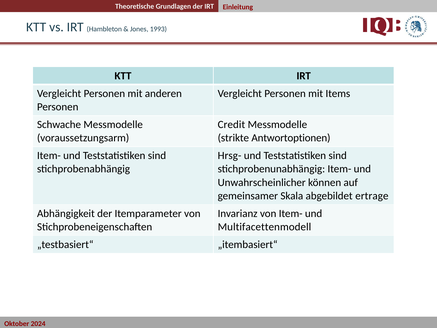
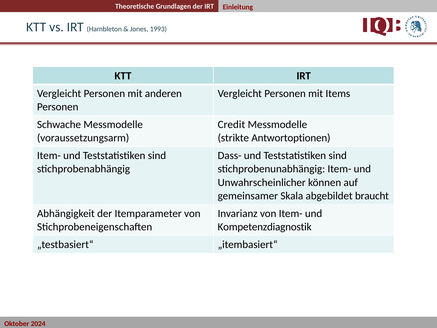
Hrsg-: Hrsg- -> Dass- (230, 156)
ertrage: ertrage -> braucht (372, 196)
Multifacettenmodell: Multifacettenmodell -> Kompetenzdiagnostik (265, 227)
